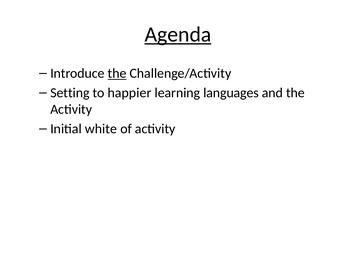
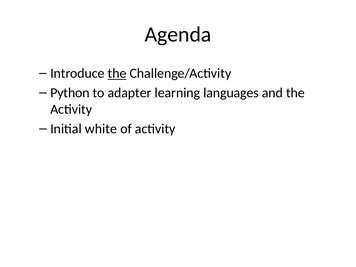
Agenda underline: present -> none (178, 34)
Setting: Setting -> Python (70, 93)
happier: happier -> adapter (130, 93)
